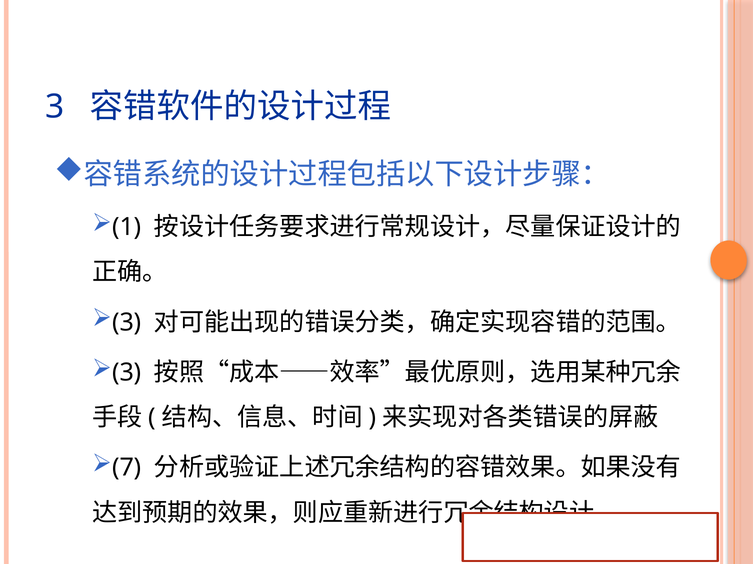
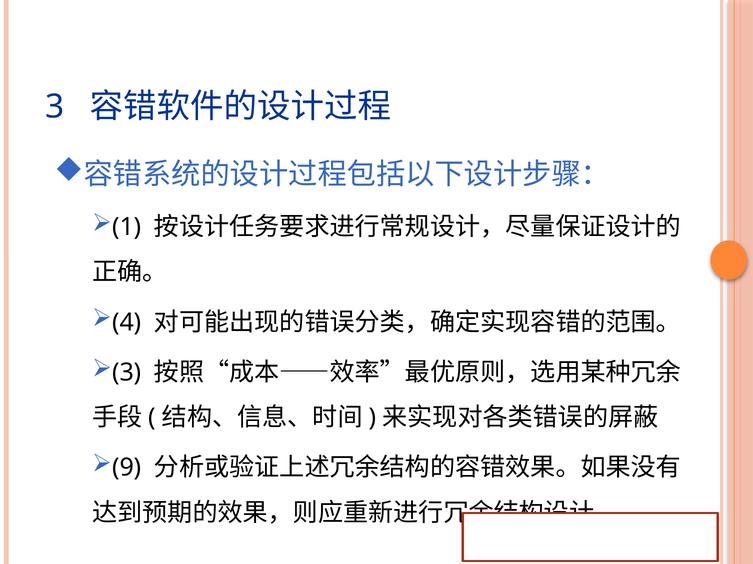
3: 3 -> 4 (127, 323)
7: 7 -> 9 (127, 468)
